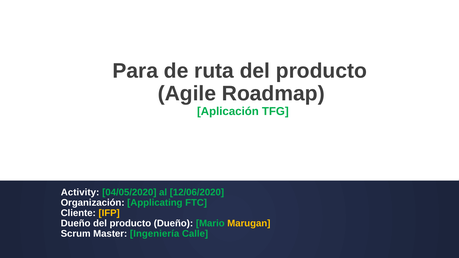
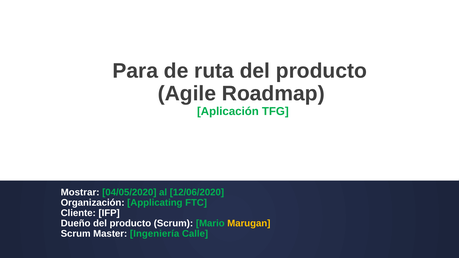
Activity: Activity -> Mostrar (80, 192)
IFP colour: yellow -> white (109, 213)
producto Dueño: Dueño -> Scrum (173, 223)
